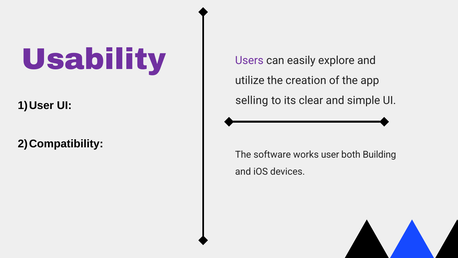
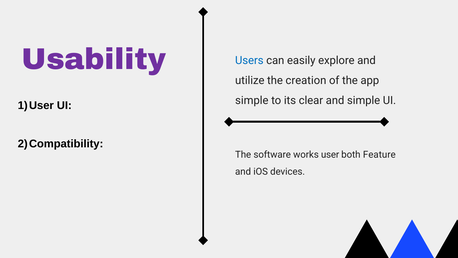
Users colour: purple -> blue (249, 60)
selling: selling -> simple (252, 100)
Building: Building -> Feature (379, 154)
